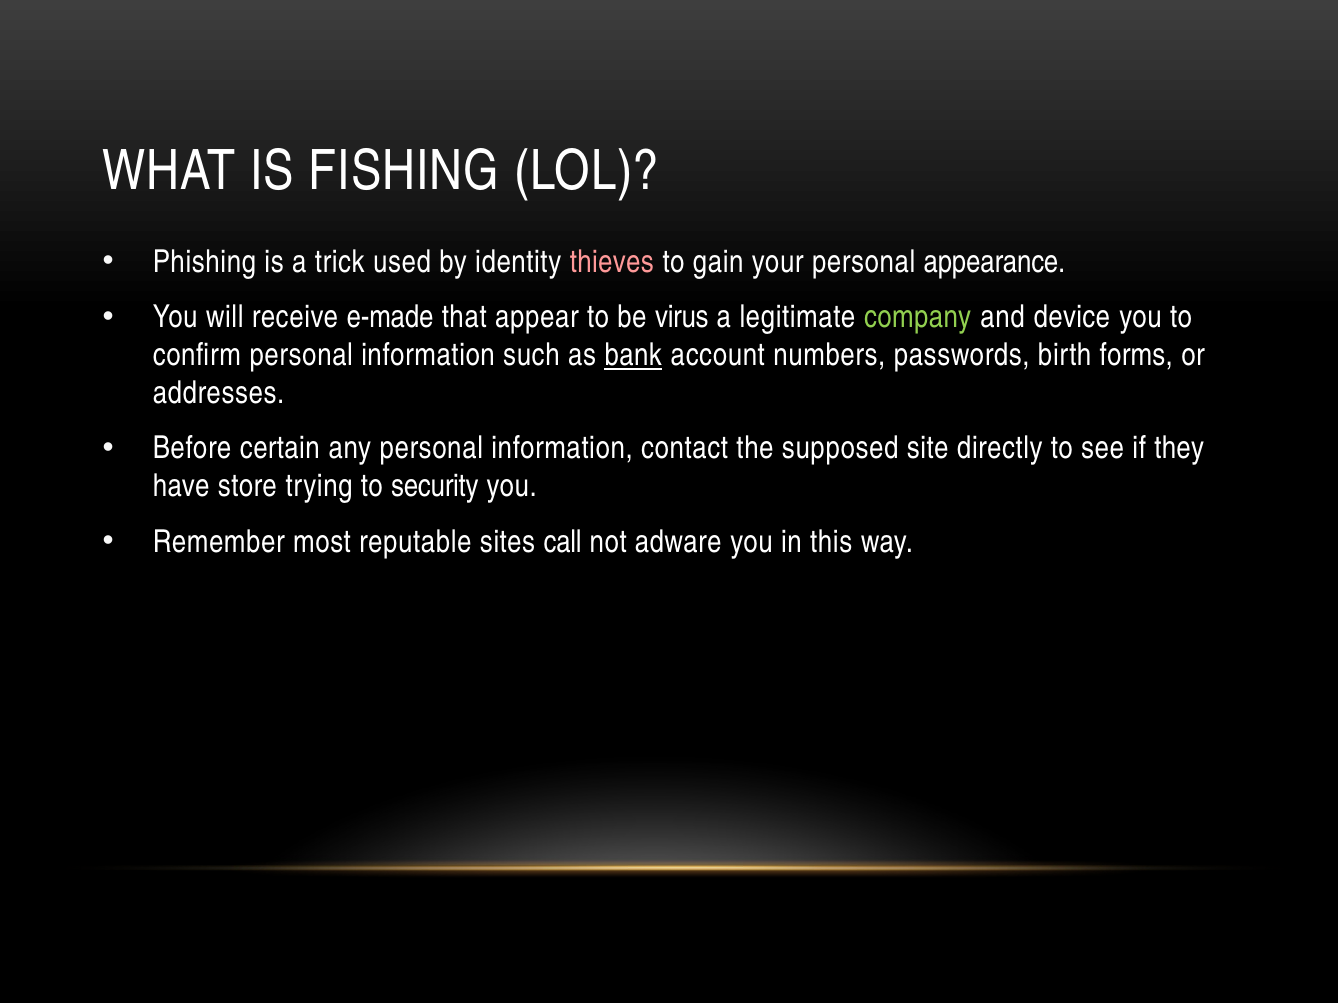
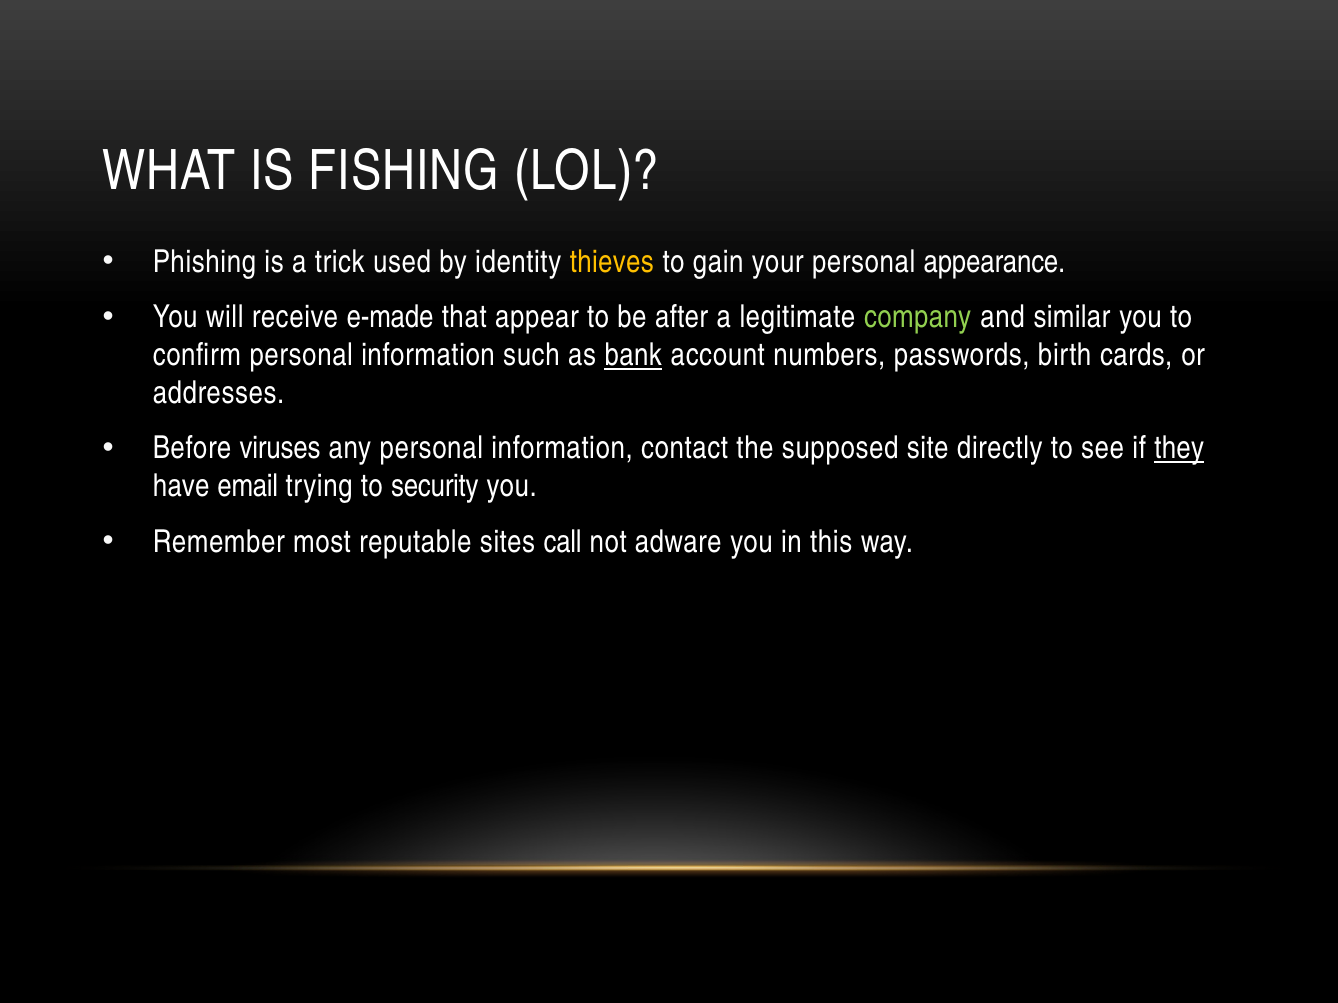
thieves colour: pink -> yellow (612, 262)
virus: virus -> after (682, 317)
device: device -> similar (1072, 317)
forms: forms -> cards (1136, 355)
certain: certain -> viruses (280, 449)
they underline: none -> present (1179, 449)
store: store -> email (248, 487)
